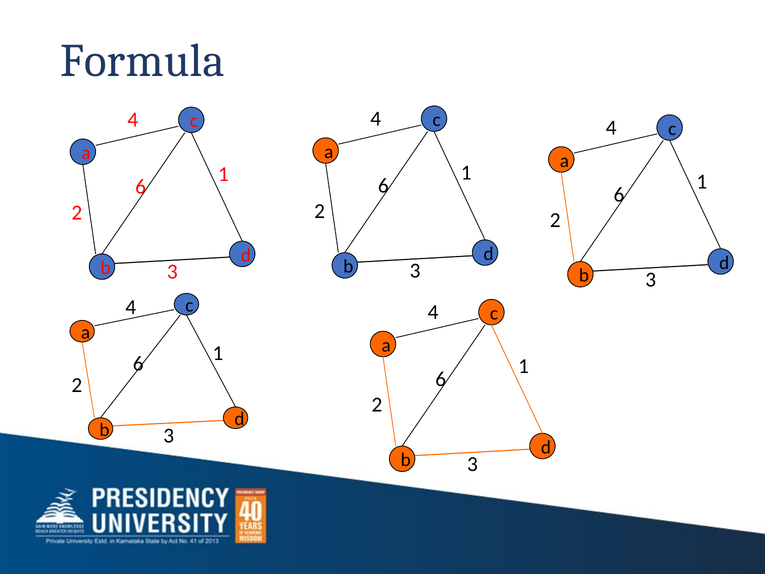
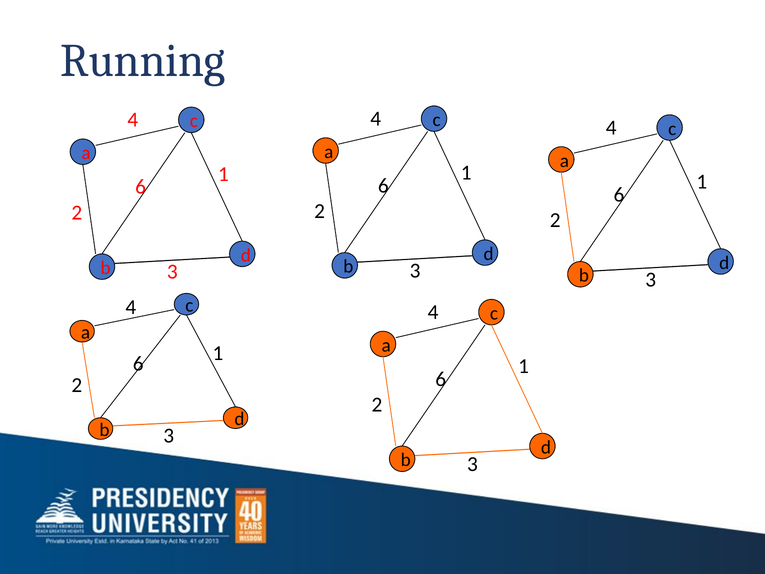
Formula: Formula -> Running (143, 61)
